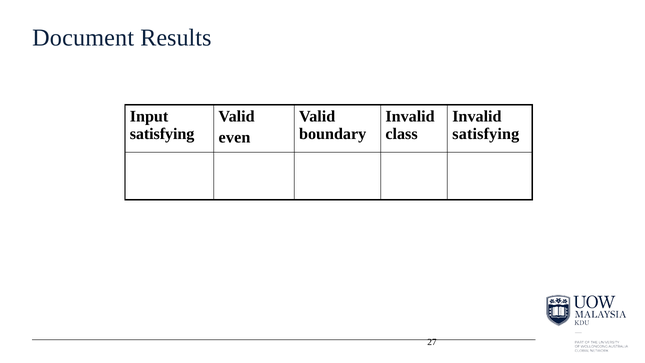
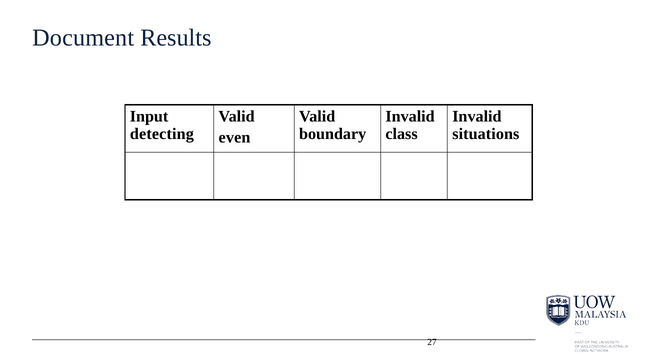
satisfying: satisfying -> detecting (162, 134)
satisfying: satisfying -> situations (486, 134)
